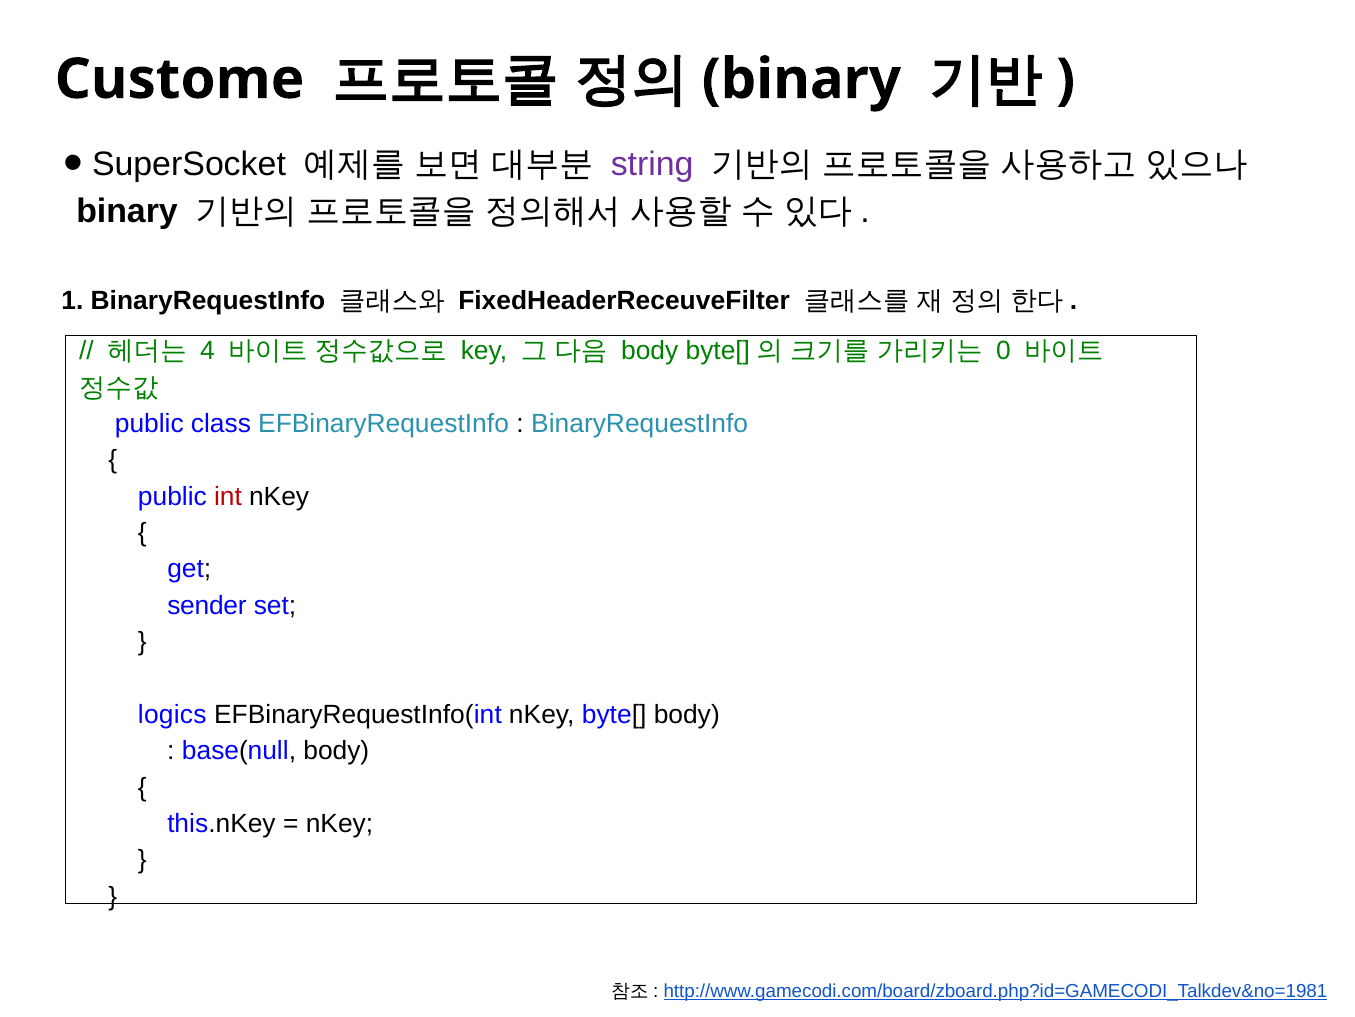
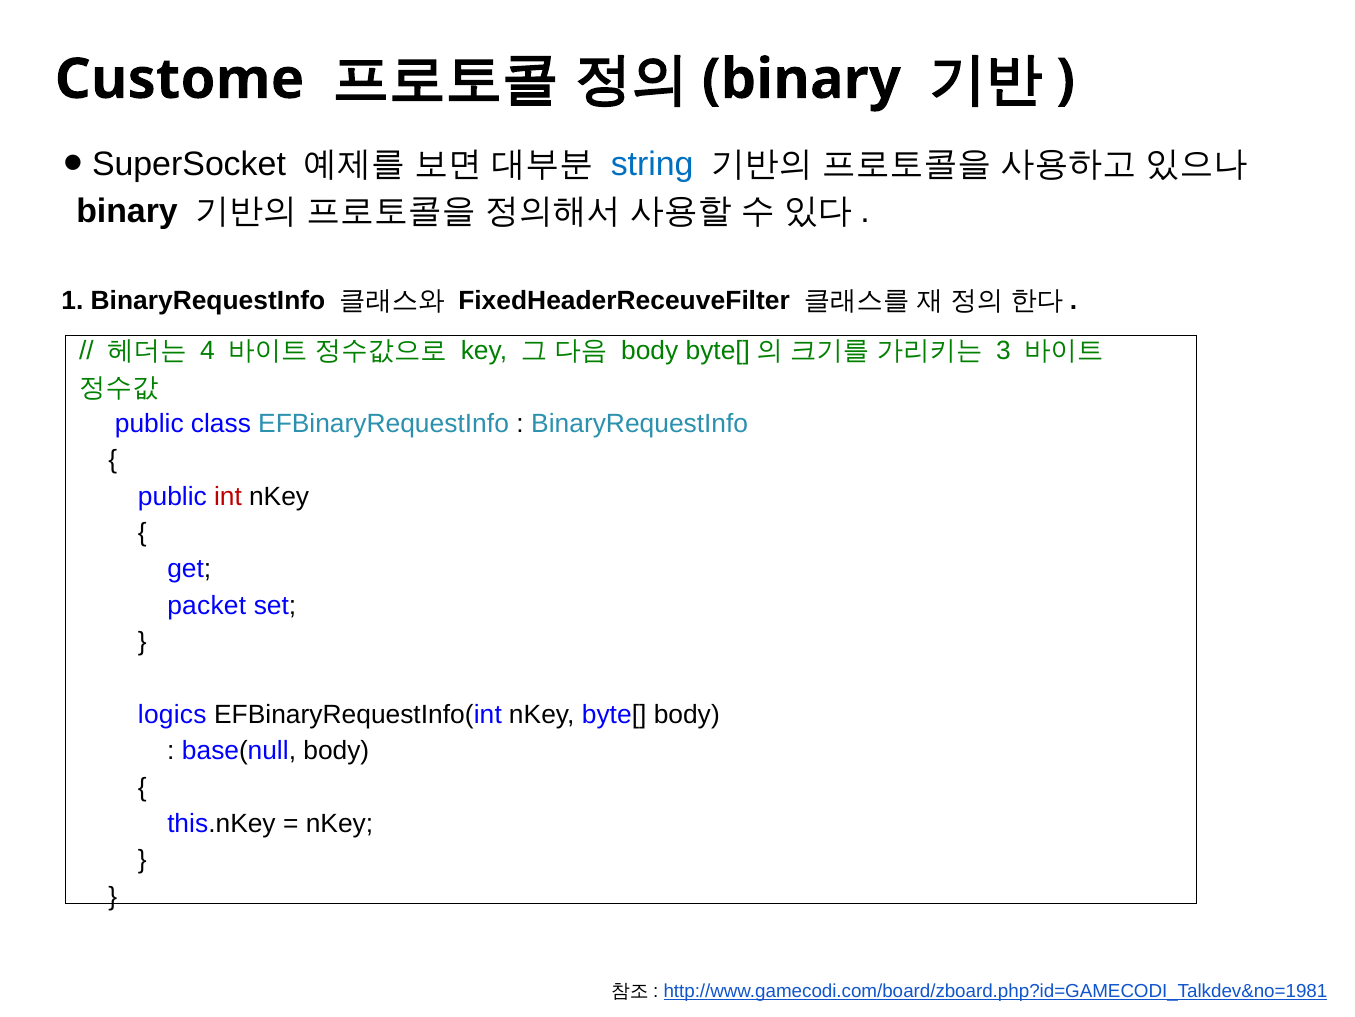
string colour: purple -> blue (652, 164)
0: 0 -> 3 (1003, 351)
sender: sender -> packet (207, 605)
